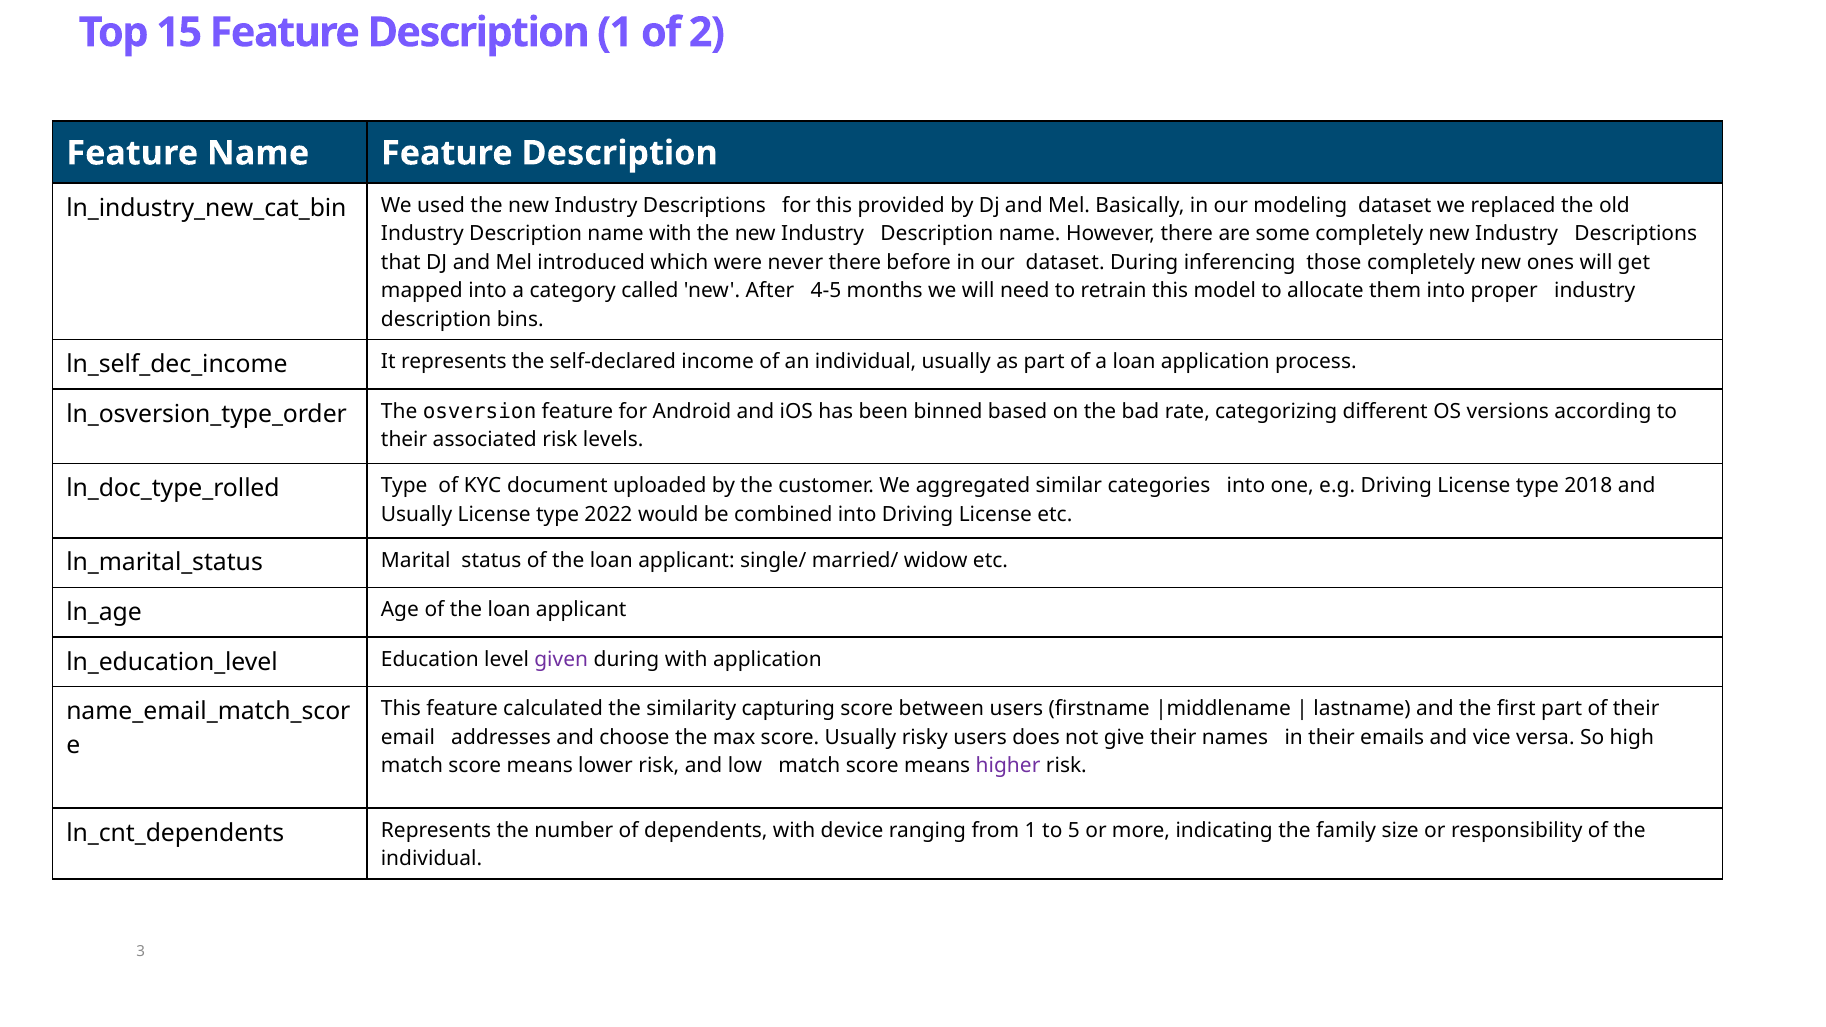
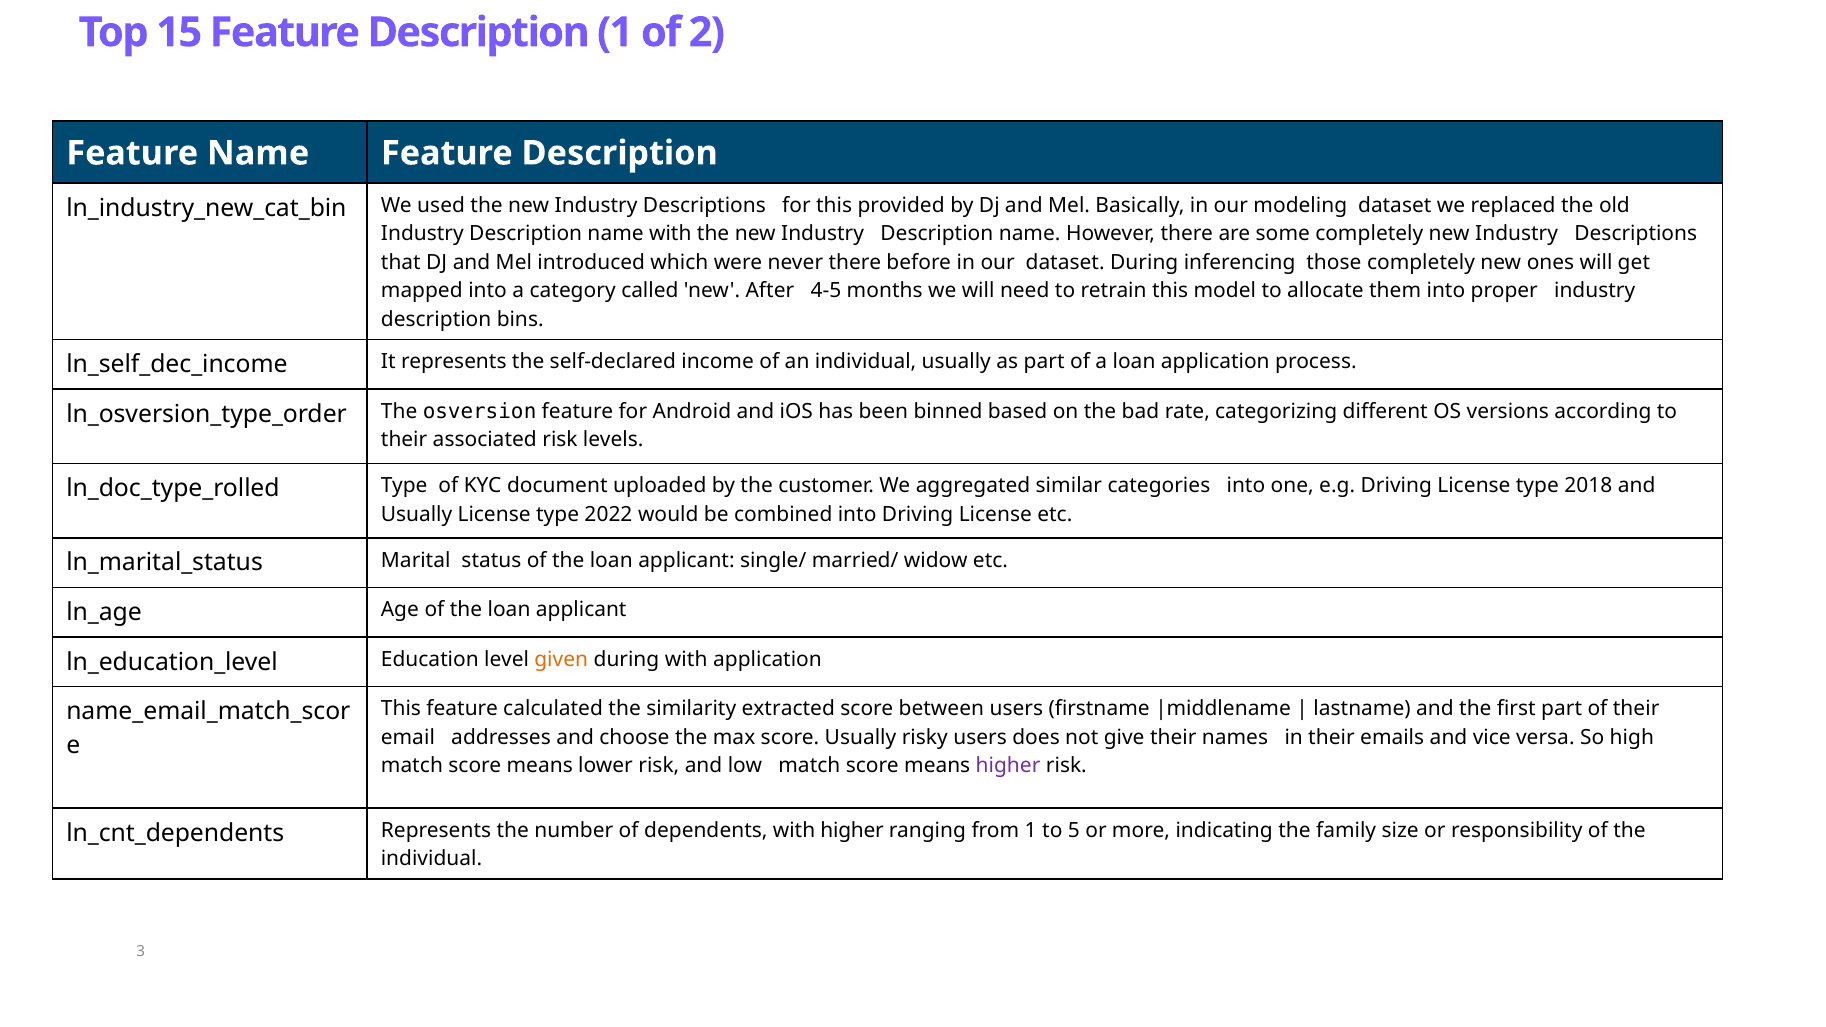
given colour: purple -> orange (561, 659)
capturing: capturing -> extracted (788, 709)
with device: device -> higher (852, 831)
